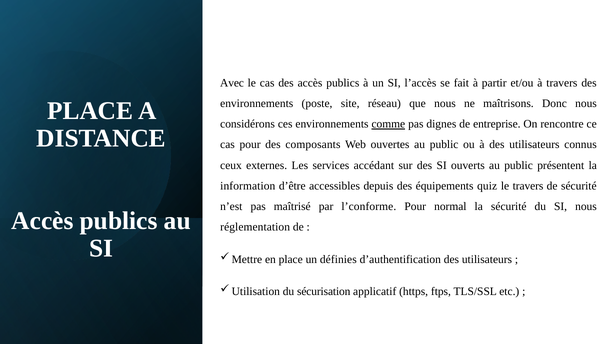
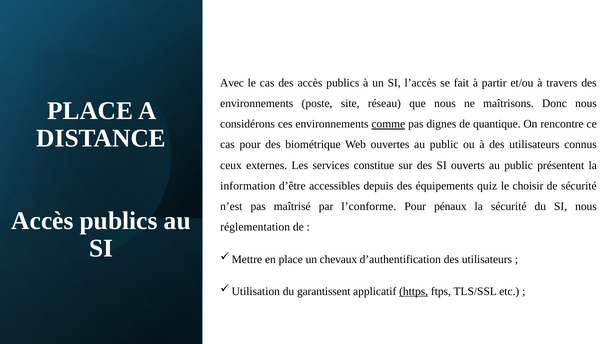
entreprise: entreprise -> quantique (497, 124)
composants: composants -> biométrique (313, 145)
accédant: accédant -> constitue (374, 165)
le travers: travers -> choisir (528, 186)
normal: normal -> pénaux (450, 206)
définies: définies -> chevaux (338, 259)
sécurisation: sécurisation -> garantissent (324, 291)
https underline: none -> present (414, 291)
